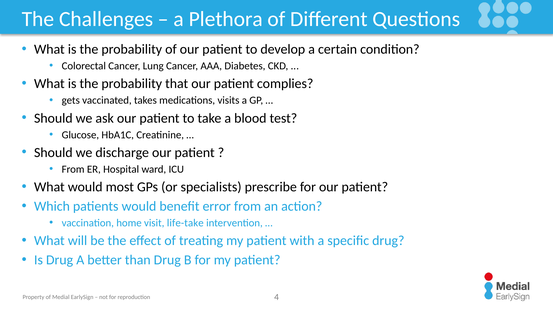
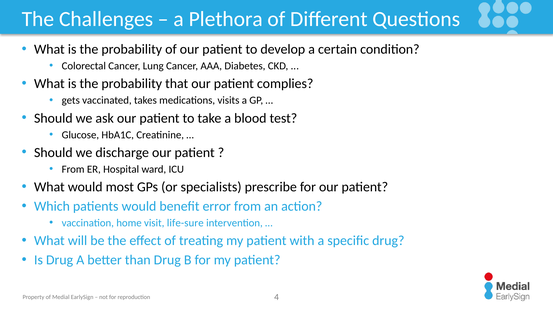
life-take: life-take -> life-sure (185, 223)
